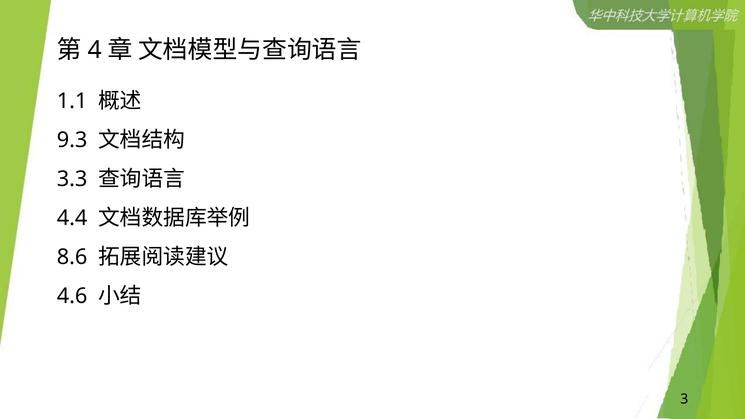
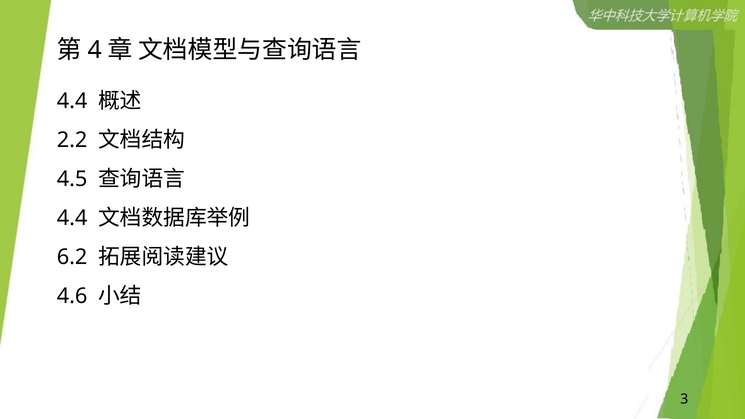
1.1: 1.1 -> 4.4 (72, 101)
9.3: 9.3 -> 2.2 (72, 140)
3.3: 3.3 -> 4.5 (72, 179)
8.6: 8.6 -> 6.2 (72, 257)
